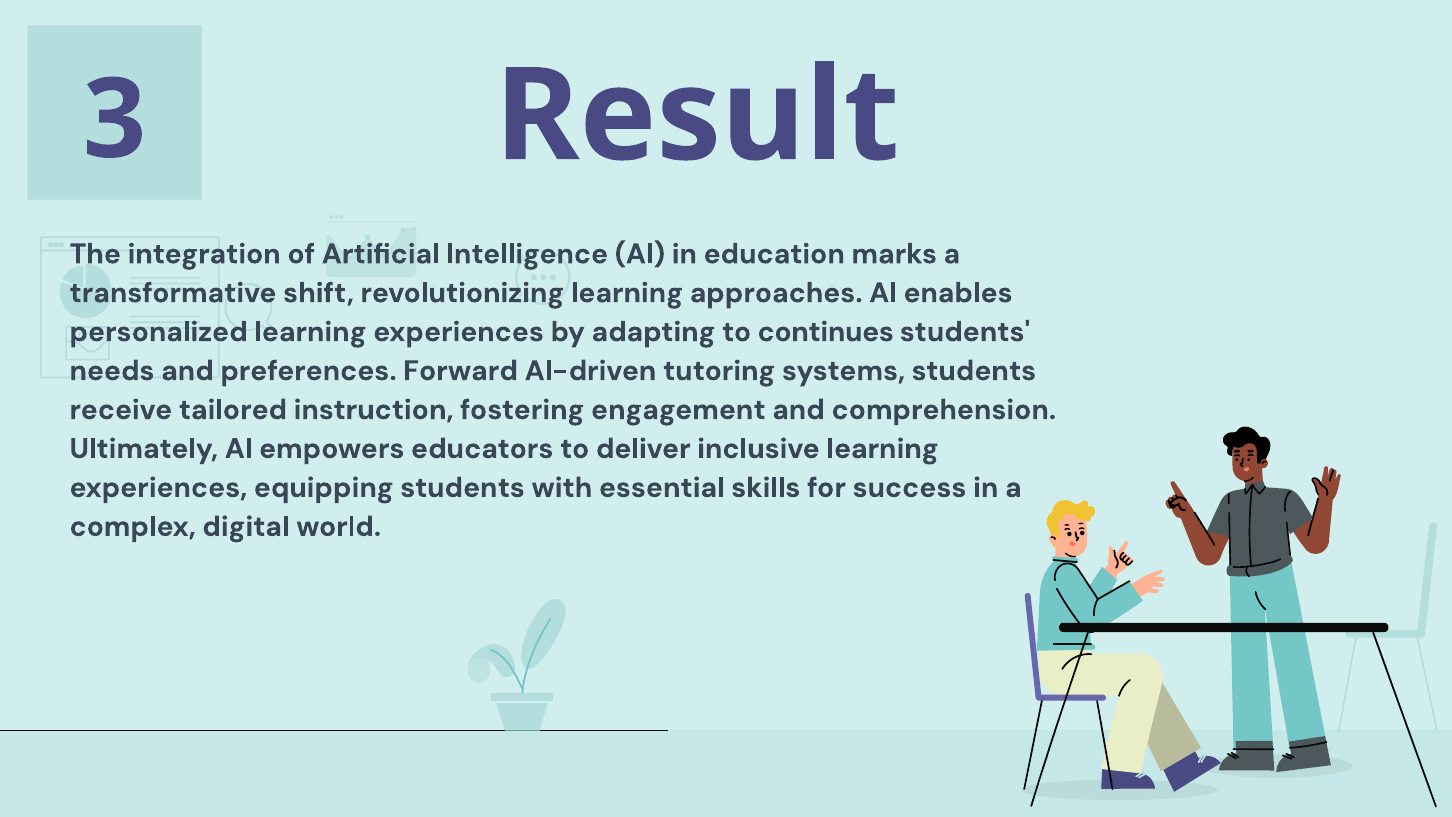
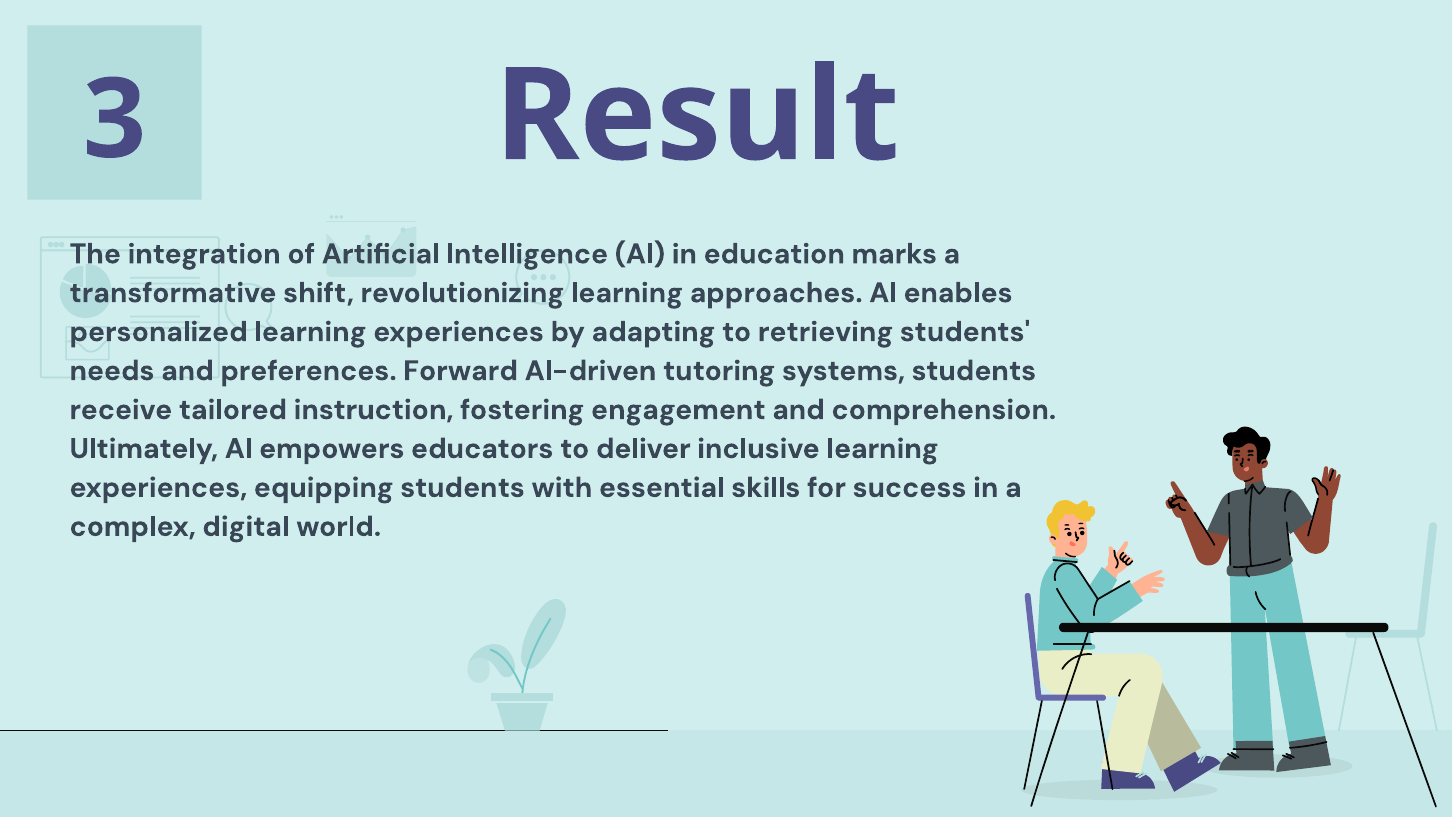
continues: continues -> retrieving (826, 332)
